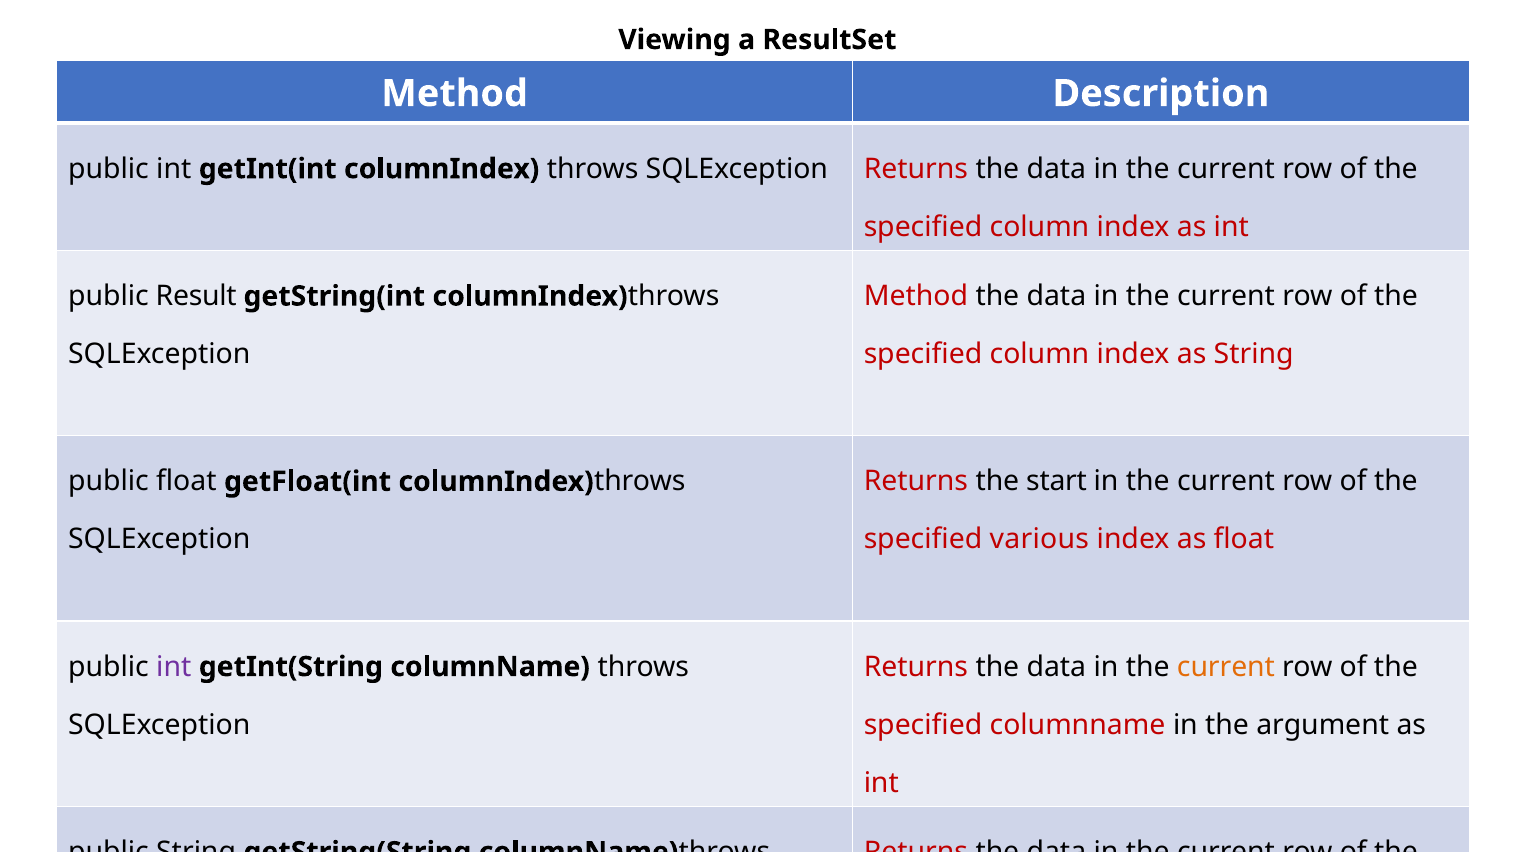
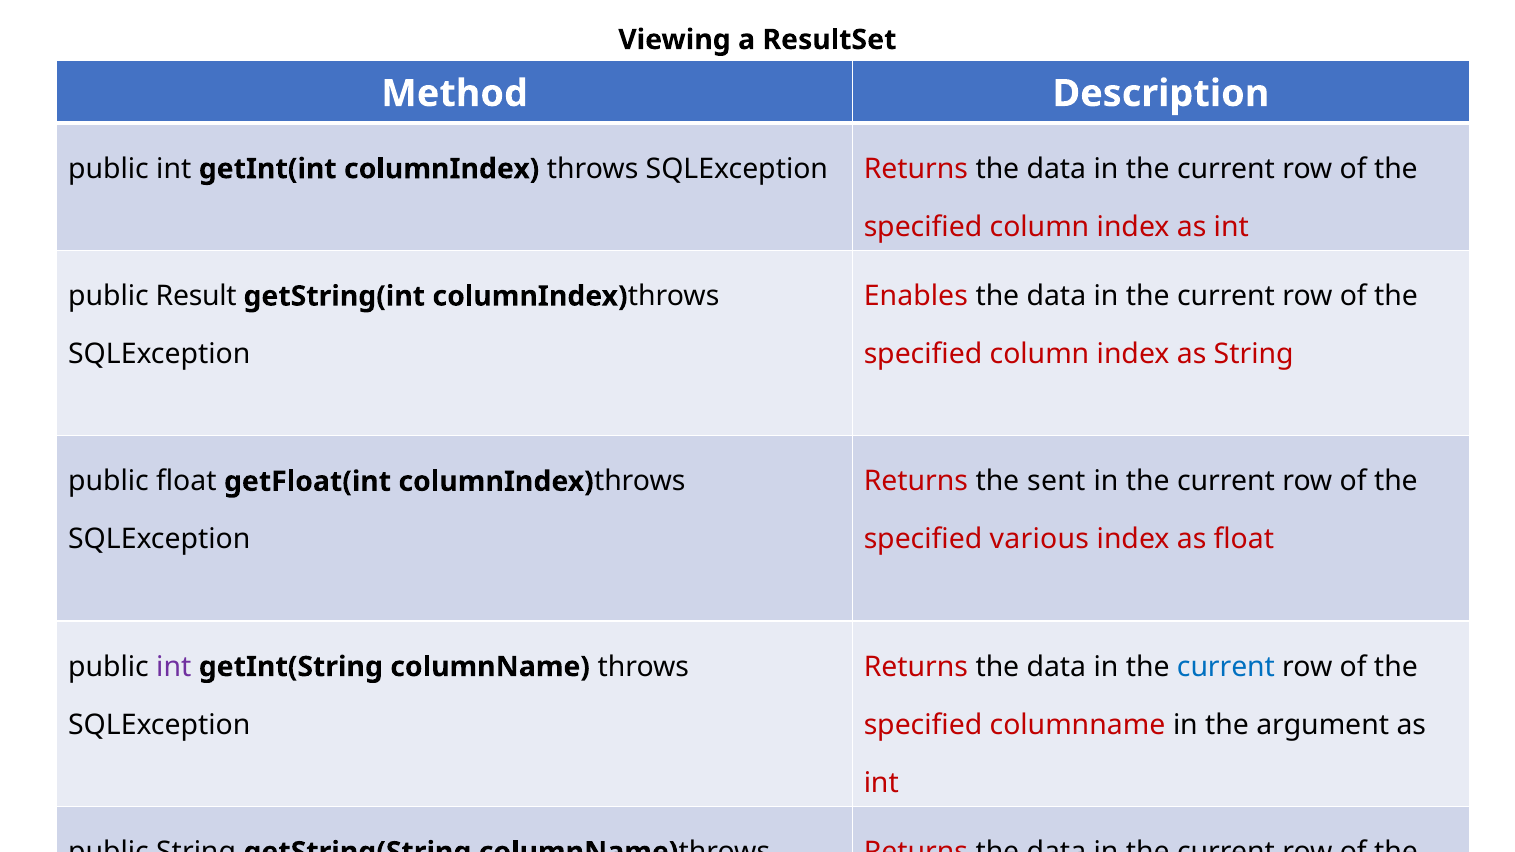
Method: Method -> Enables (916, 296)
start: start -> sent (1056, 482)
current colour: orange -> blue (1226, 667)
